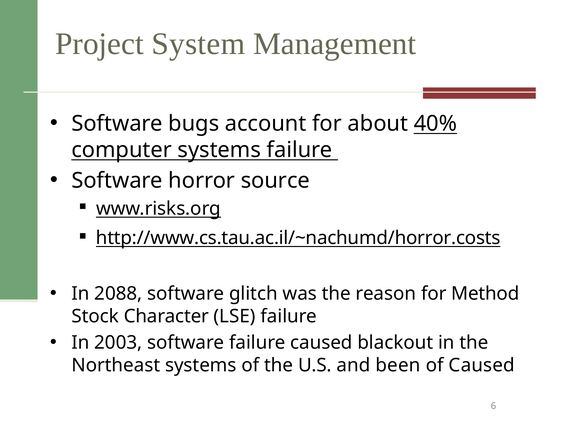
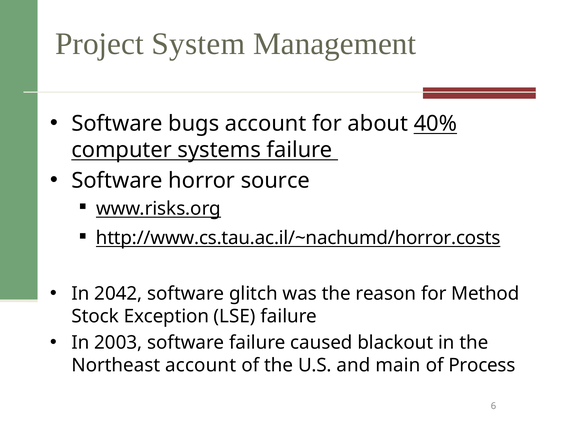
2088: 2088 -> 2042 (118, 294)
Character: Character -> Exception (166, 316)
Northeast systems: systems -> account (201, 365)
been: been -> main (398, 365)
of Caused: Caused -> Process (482, 365)
